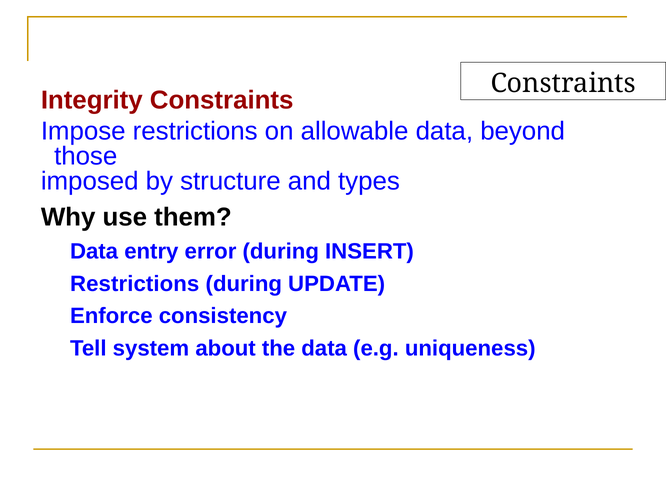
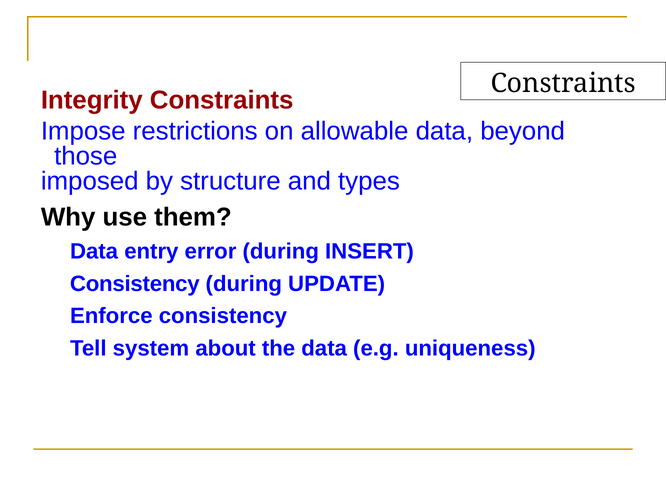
Restrictions: Restrictions -> Consistency (135, 284)
